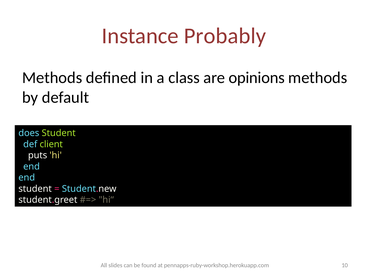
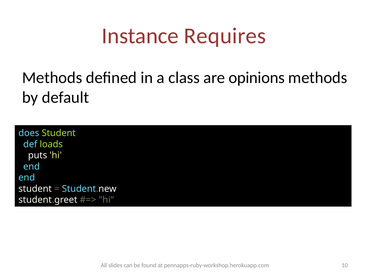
Probably: Probably -> Requires (225, 36)
client: client -> loads (51, 144)
